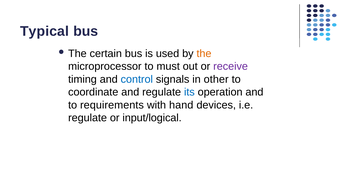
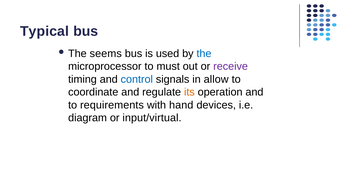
certain: certain -> seems (106, 54)
the colour: orange -> blue (204, 54)
other: other -> allow (216, 79)
its colour: blue -> orange (189, 92)
regulate: regulate -> diagram (88, 118)
input/logical: input/logical -> input/virtual (152, 118)
